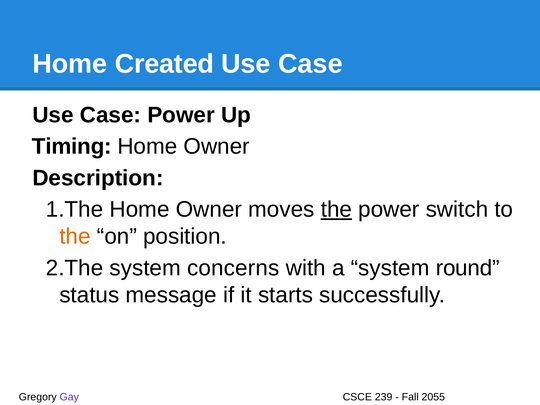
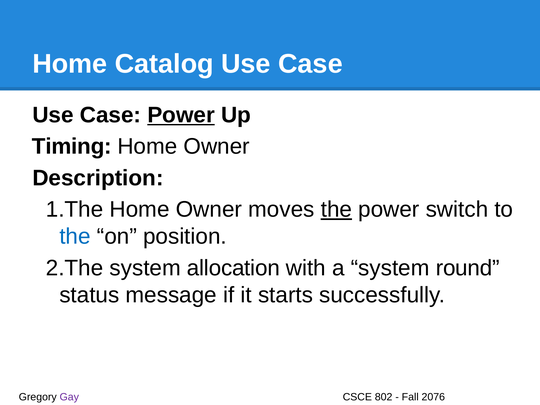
Created: Created -> Catalog (164, 64)
Power underline: none -> present (181, 115)
the colour: orange -> blue (75, 236)
concerns: concerns -> allocation (233, 268)
239: 239 -> 802 (384, 397)
2055: 2055 -> 2076 (433, 397)
